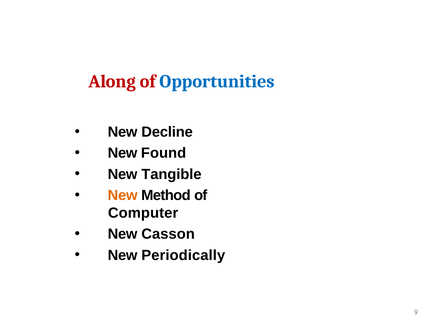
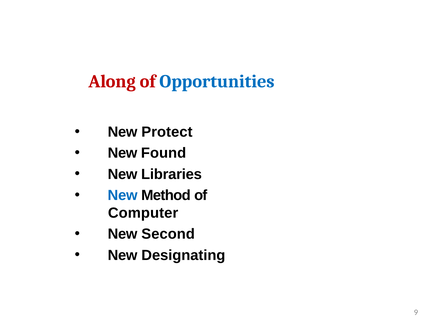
Decline: Decline -> Protect (167, 132)
Tangible: Tangible -> Libraries (172, 174)
New colour: orange -> blue (123, 195)
Casson: Casson -> Second (168, 234)
Periodically: Periodically -> Designating (183, 255)
